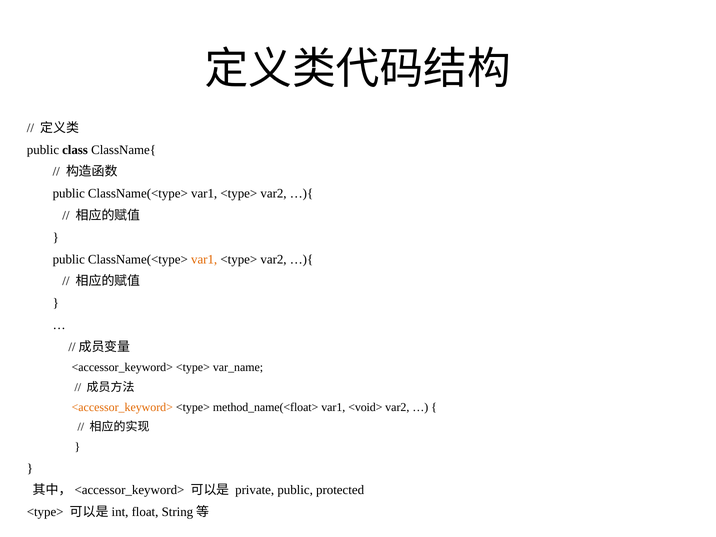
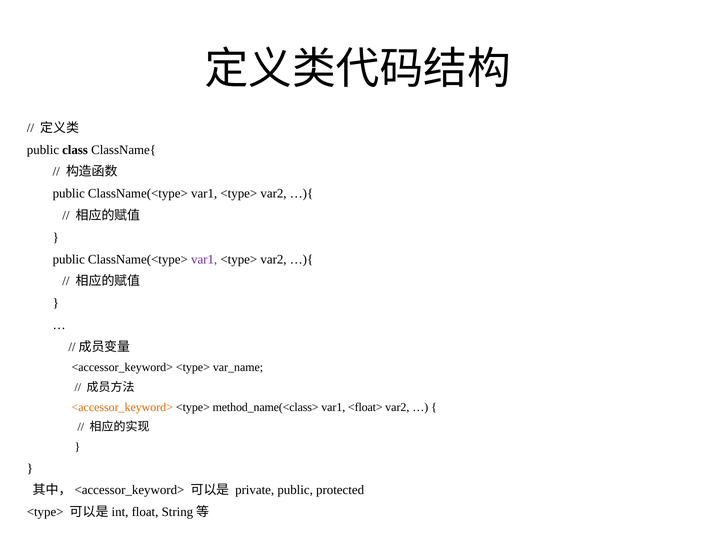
var1 colour: orange -> purple (204, 259)
method_name(<float>: method_name(<float> -> method_name(<class> (266, 407)
<void>: <void> -> <float> (365, 407)
